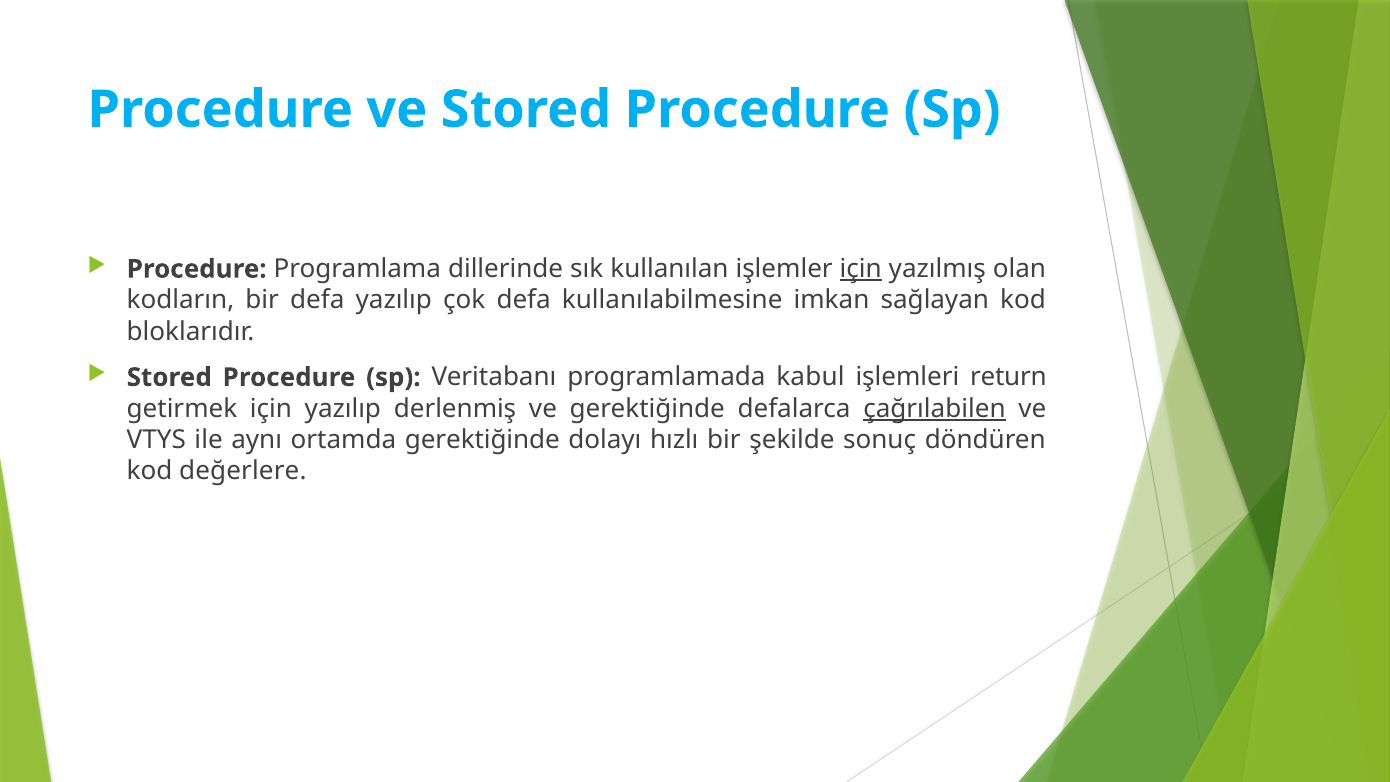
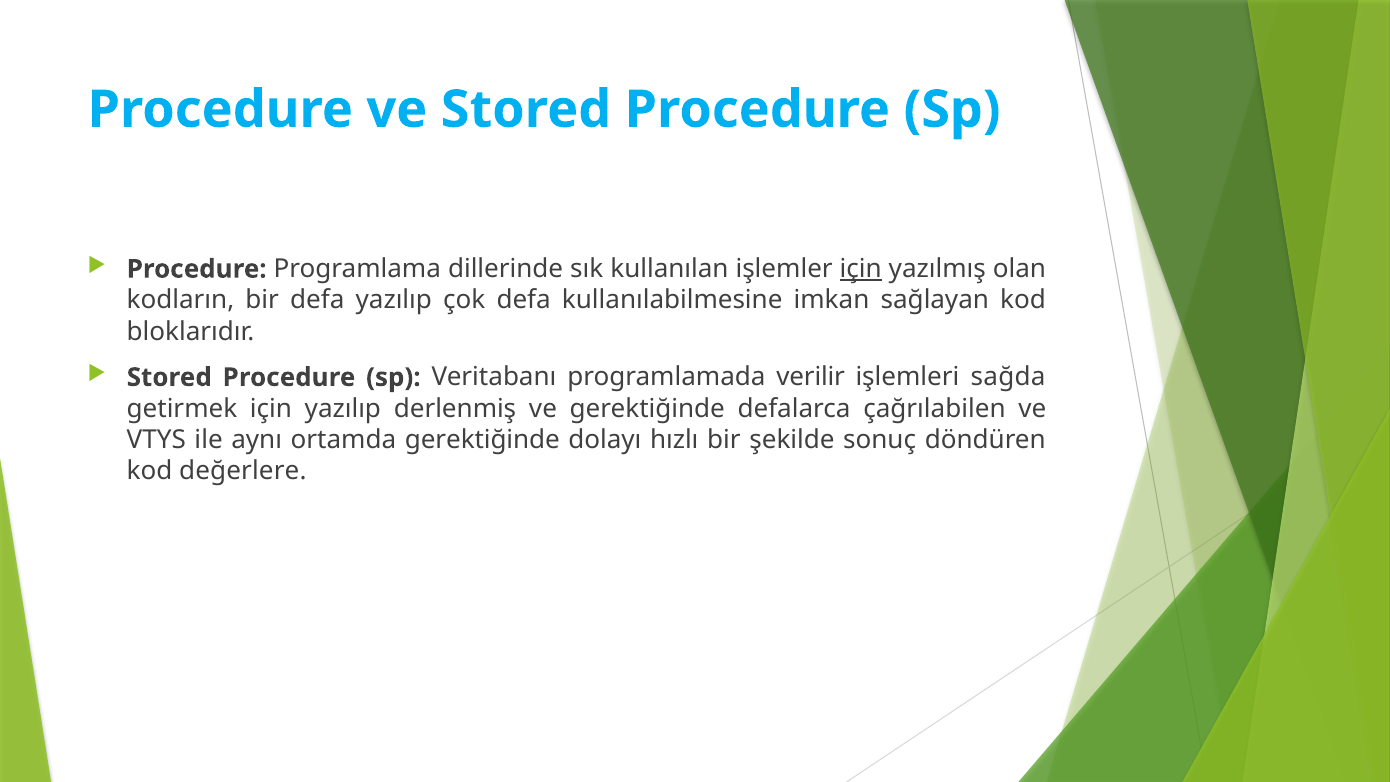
kabul: kabul -> verilir (811, 377)
return: return -> sağda (1008, 377)
çağrılabilen underline: present -> none (934, 409)
